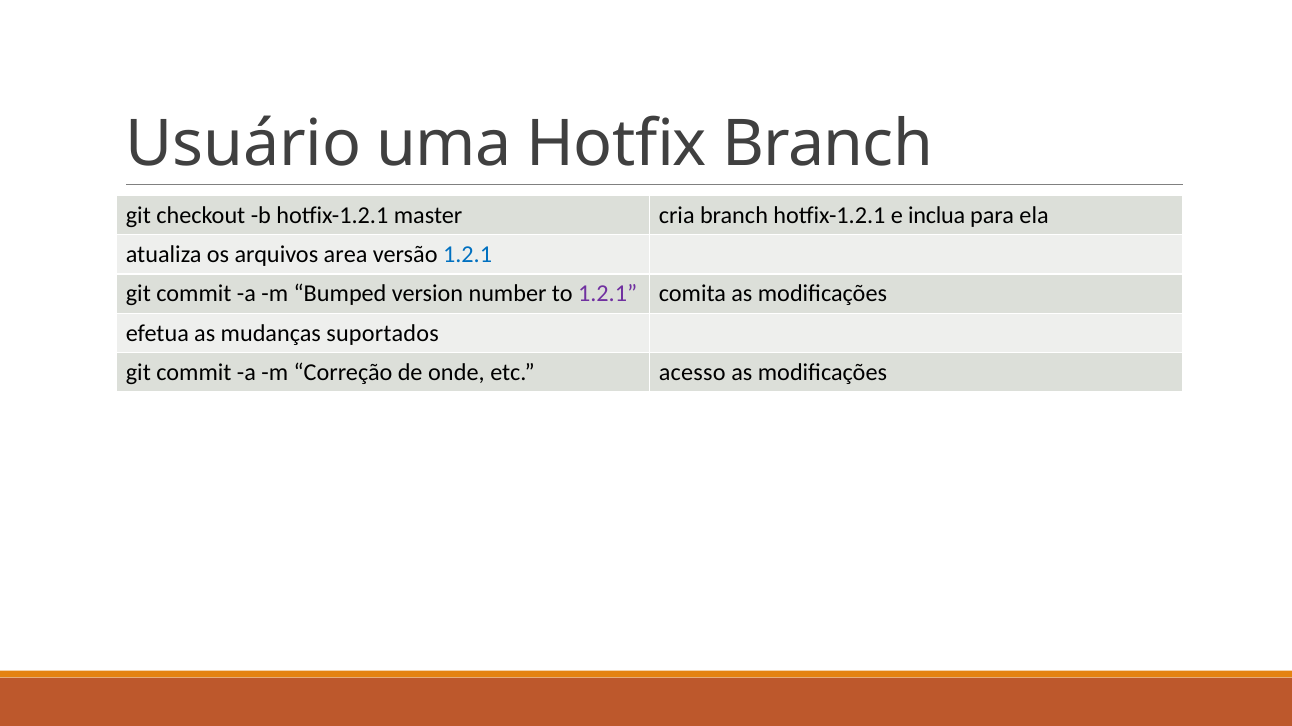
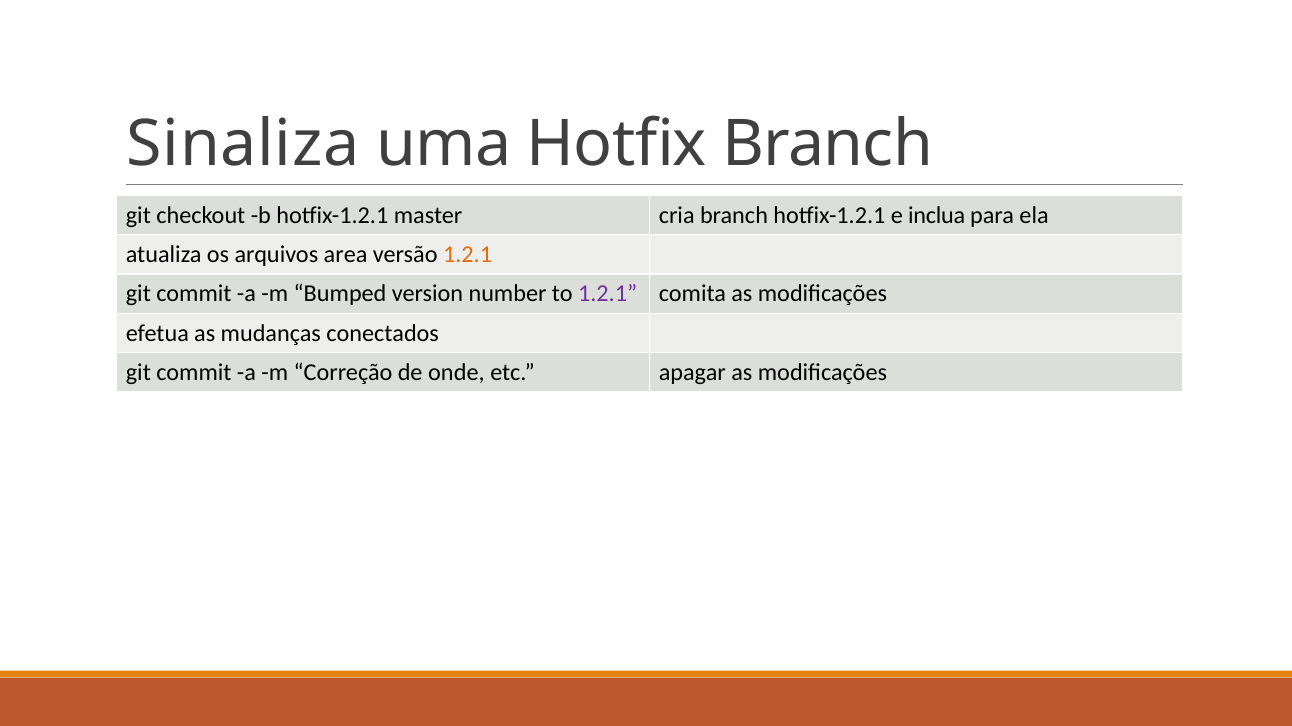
Usuário: Usuário -> Sinaliza (243, 145)
1.2.1 colour: blue -> orange (468, 255)
suportados: suportados -> conectados (383, 333)
acesso: acesso -> apagar (692, 373)
